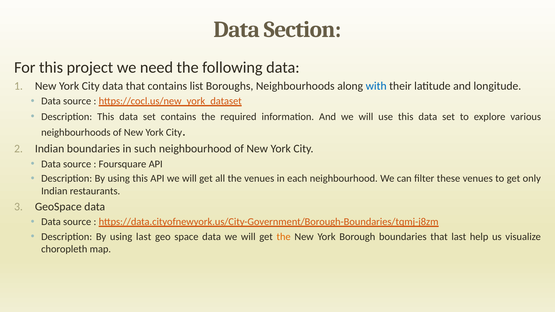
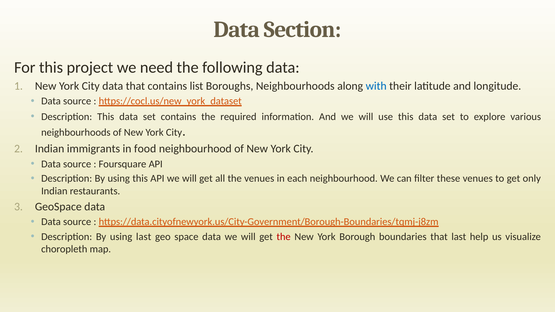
Indian boundaries: boundaries -> immigrants (93, 149)
such: such -> food (145, 149)
the colour: orange -> red (284, 237)
